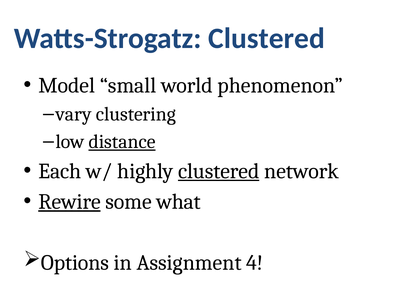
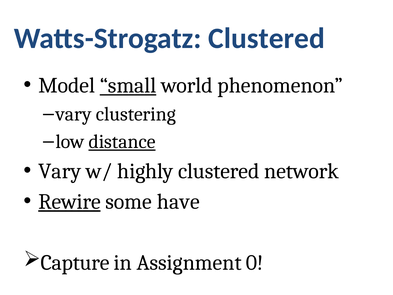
small underline: none -> present (128, 85)
Each: Each -> Vary (60, 171)
clustered underline: present -> none (219, 171)
what: what -> have (178, 201)
Options: Options -> Capture (75, 263)
4: 4 -> 0 (255, 263)
